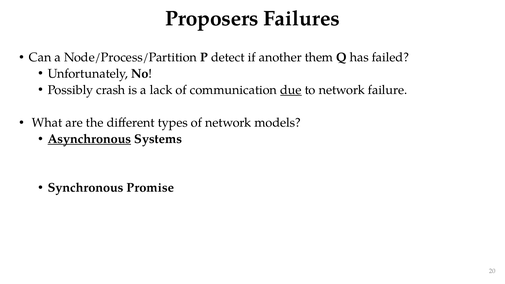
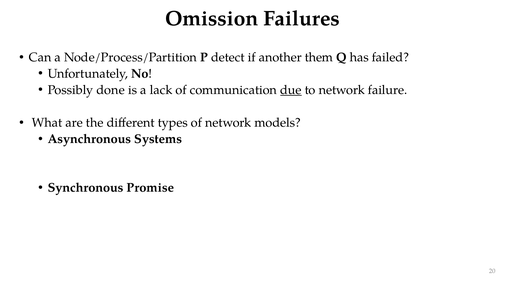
Proposers: Proposers -> Omission (212, 19)
crash: crash -> done (111, 90)
Asynchronous underline: present -> none (89, 139)
